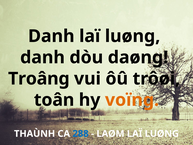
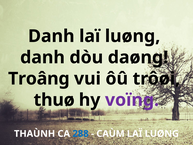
toân: toân -> thuø (54, 100)
voïng colour: orange -> purple (132, 100)
LAØM: LAØM -> CAÙM (110, 133)
